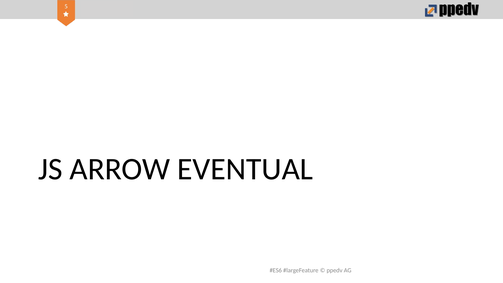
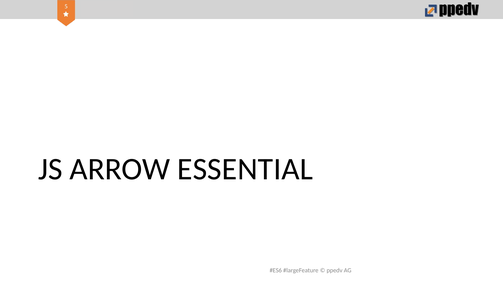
EVENTUAL: EVENTUAL -> ESSENTIAL (245, 169)
